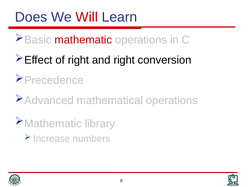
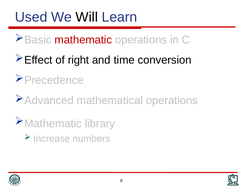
Does: Does -> Used (31, 17)
Will colour: red -> black (87, 17)
and right: right -> time (124, 60)
